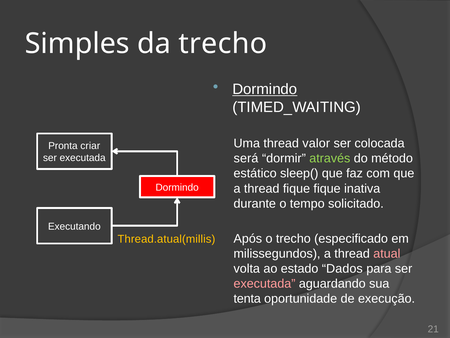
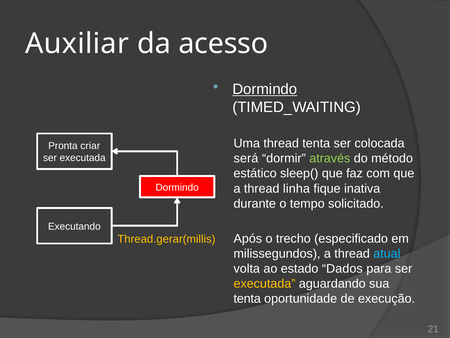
Simples: Simples -> Auxiliar (77, 44)
da trecho: trecho -> acesso (223, 44)
thread valor: valor -> tenta (316, 143)
thread fique: fique -> linha (296, 188)
Thread.atual(millis: Thread.atual(millis -> Thread.gerar(millis (166, 239)
atual colour: pink -> light blue (387, 253)
executada colour: pink -> yellow (265, 283)
